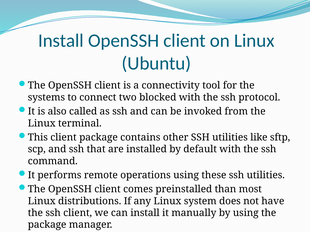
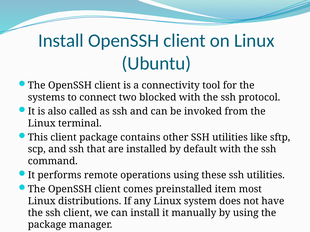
than: than -> item (225, 190)
